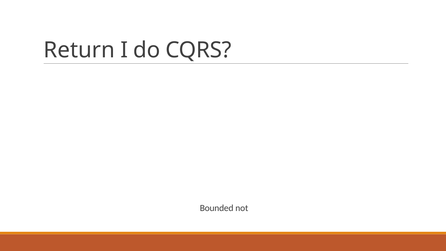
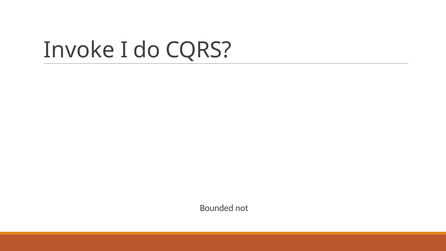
Return: Return -> Invoke (79, 50)
